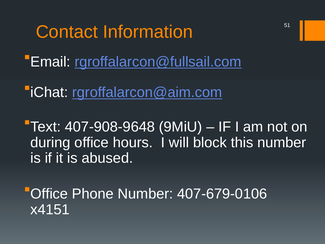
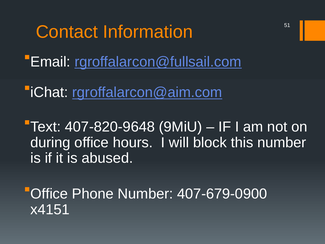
407-908-9648: 407-908-9648 -> 407-820-9648 (110, 127)
407-679-0106: 407-679-0106 -> 407-679-0900 (222, 194)
